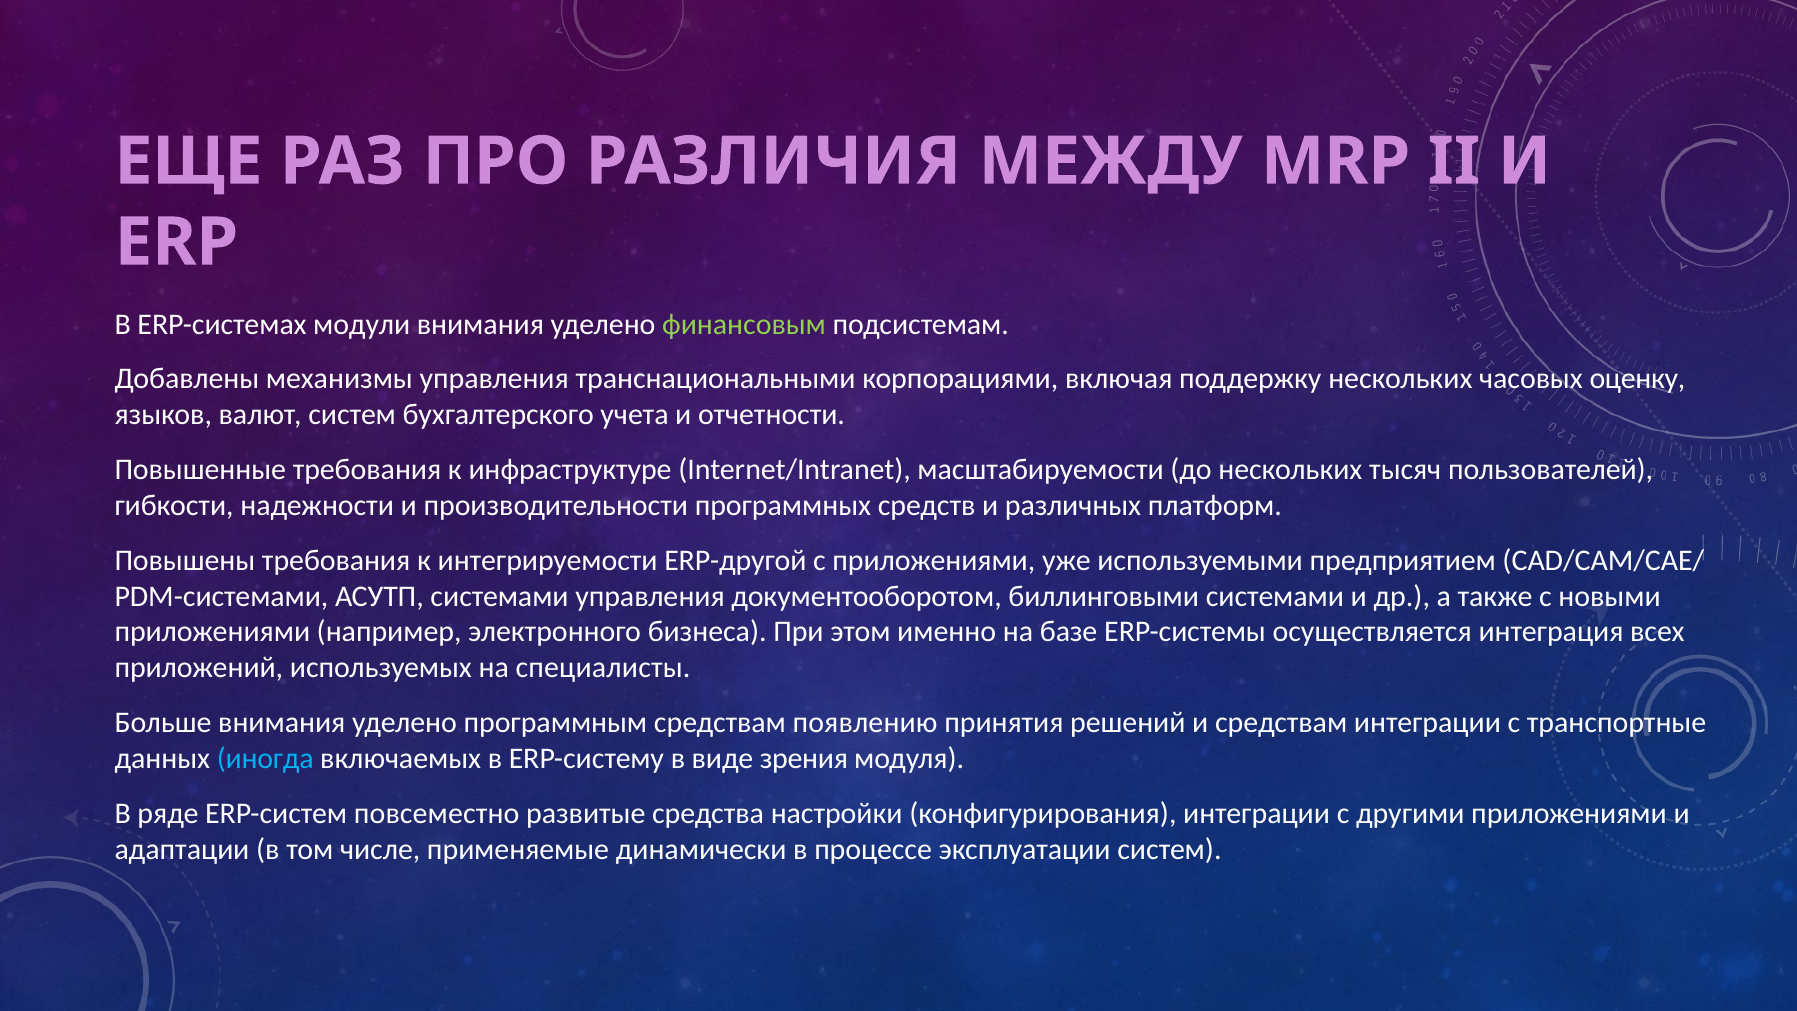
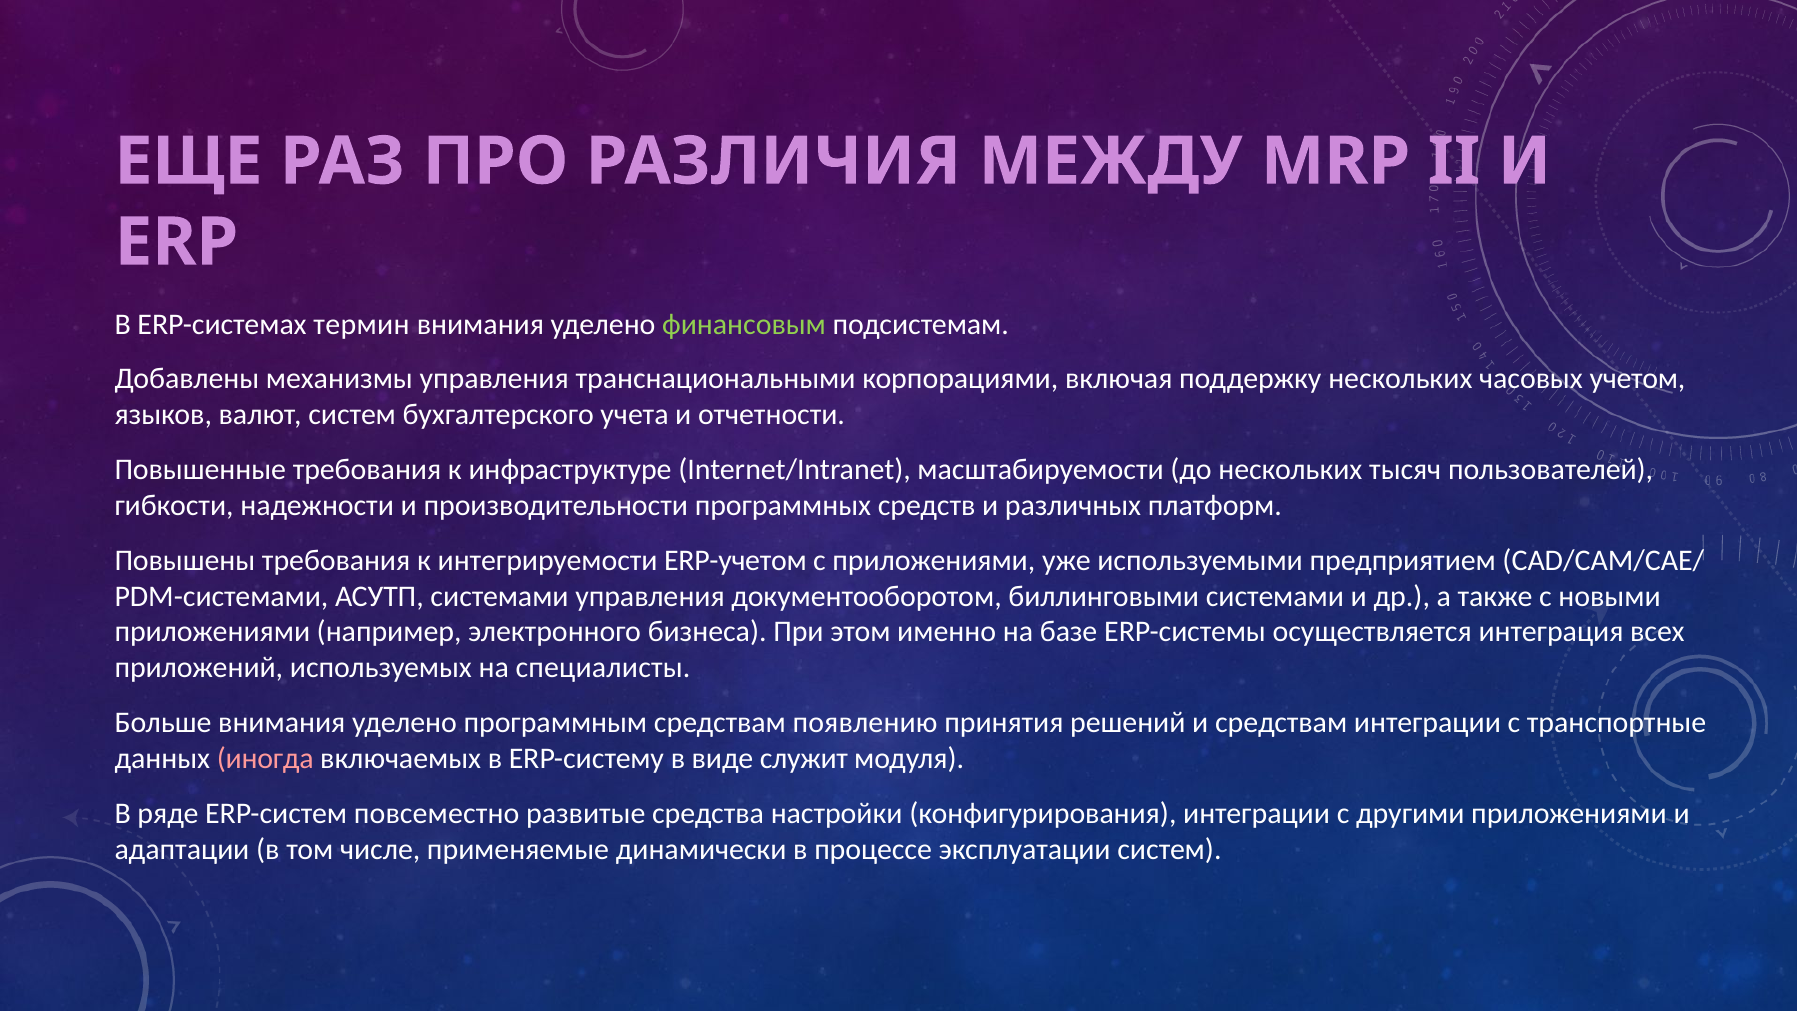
модули: модули -> термин (362, 324)
оценку: оценку -> учетом (1637, 379)
ERP-другой: ERP-другой -> ERP-учетом (735, 560)
иногда colour: light blue -> pink (265, 758)
зрения: зрения -> служит (804, 758)
